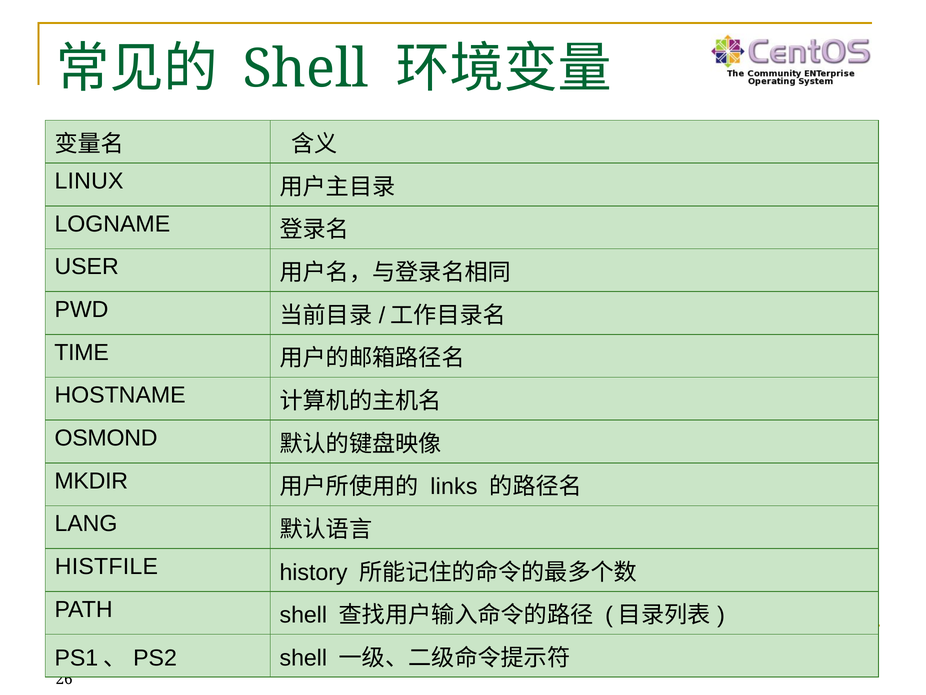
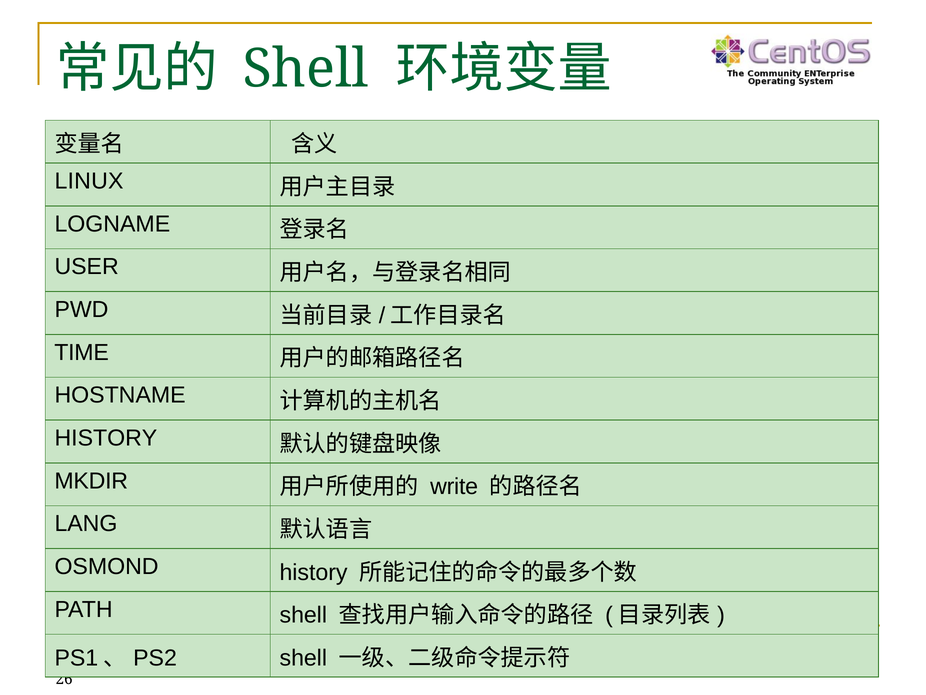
OSMOND: OSMOND -> HISTORY (106, 438)
links: links -> write (454, 486)
HISTFILE: HISTFILE -> OSMOND (107, 566)
